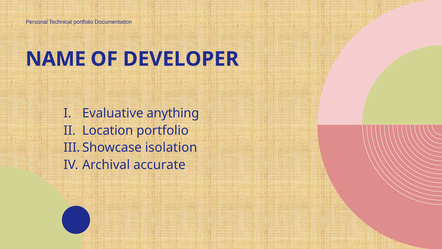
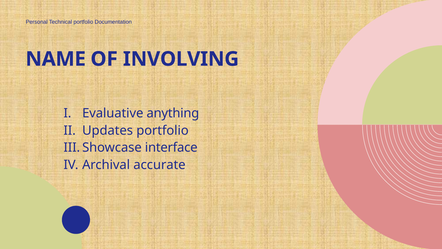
DEVELOPER: DEVELOPER -> INVOLVING (181, 59)
Location: Location -> Updates (108, 130)
isolation: isolation -> interface (171, 147)
